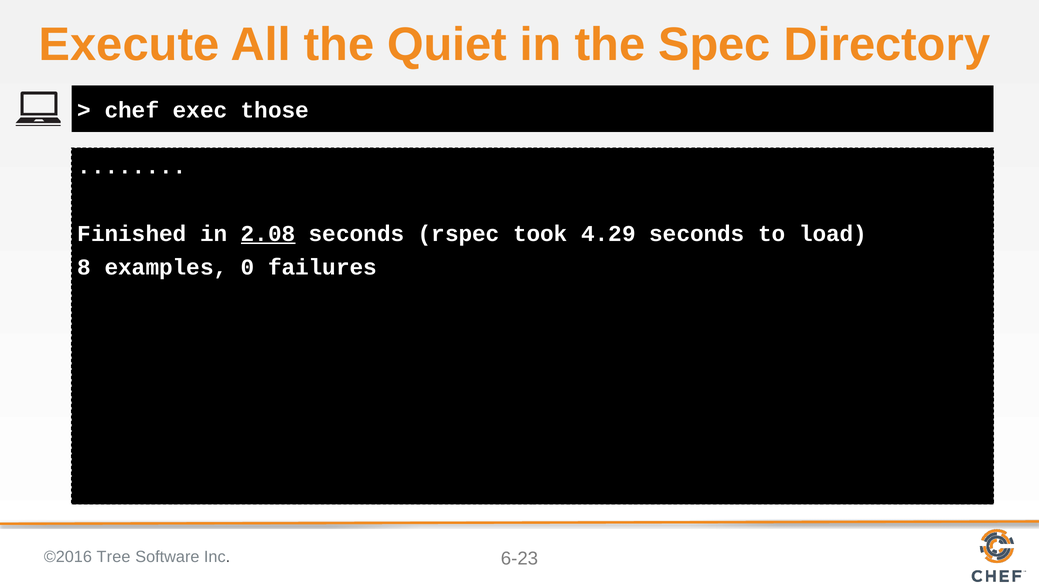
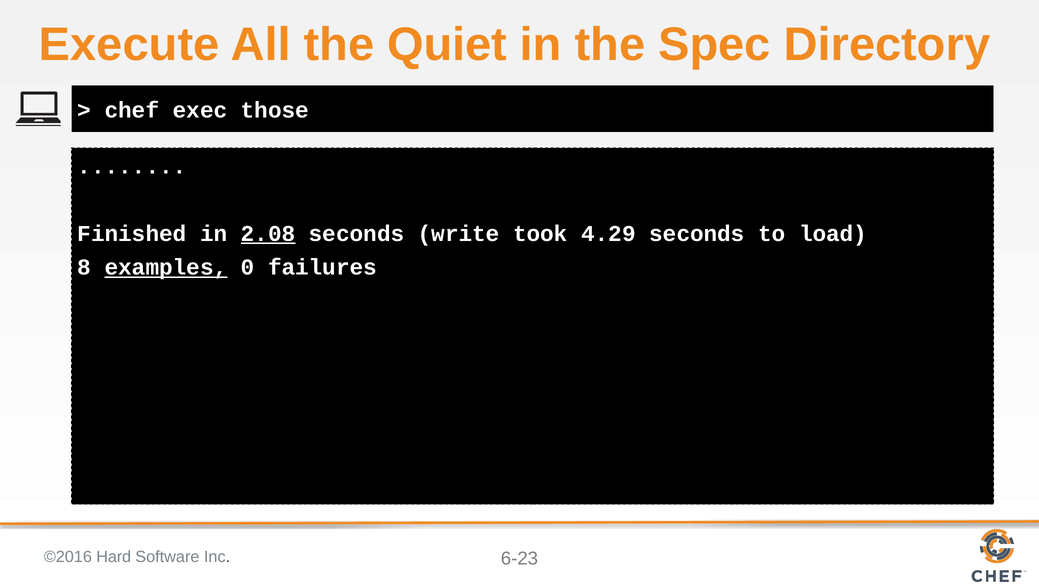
rspec: rspec -> write (459, 234)
examples underline: none -> present (166, 268)
Tree: Tree -> Hard (114, 557)
